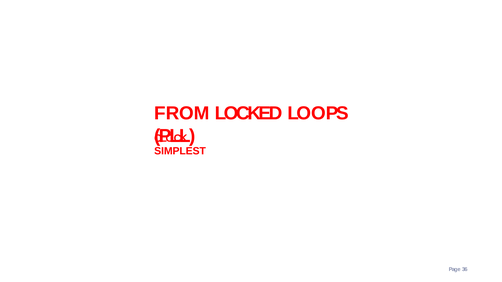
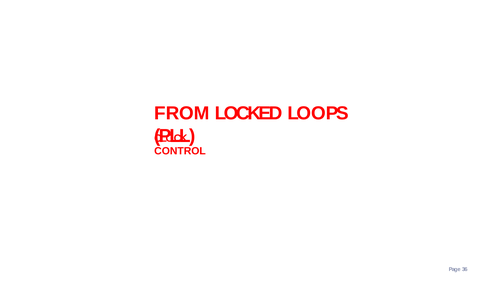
SIMPLEST: SIMPLEST -> CONTROL (180, 151)
